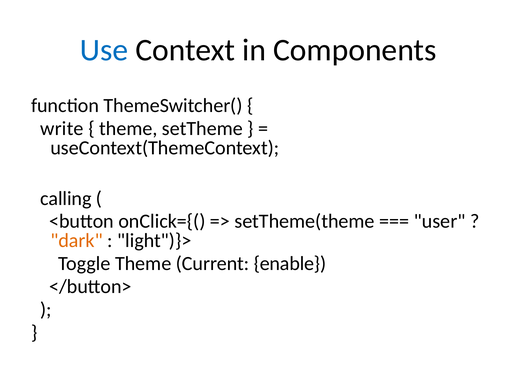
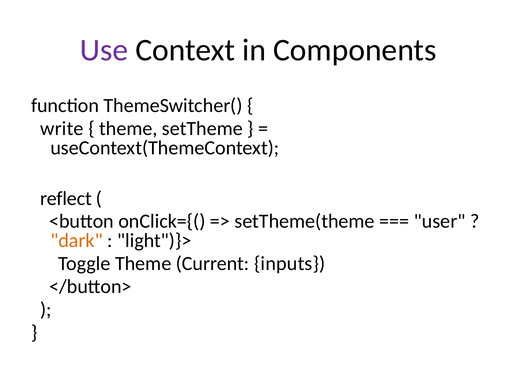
Use colour: blue -> purple (104, 50)
calling: calling -> reflect (66, 199)
enable: enable -> inputs (290, 264)
